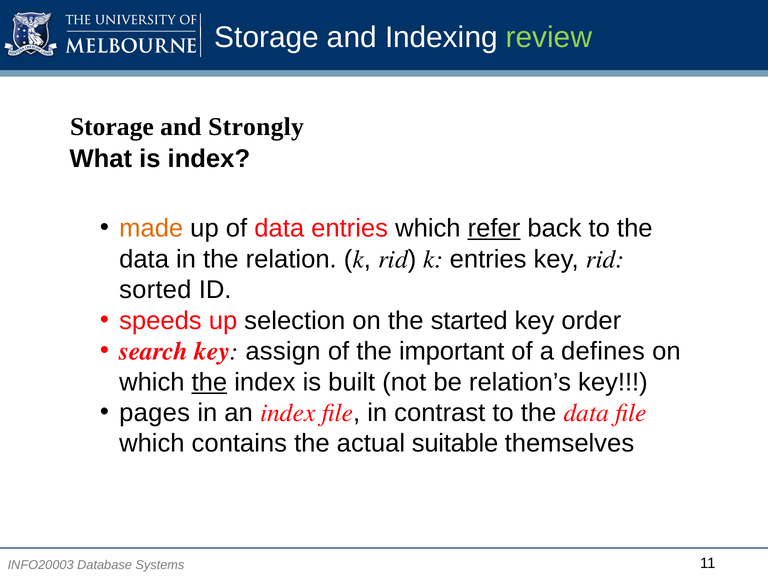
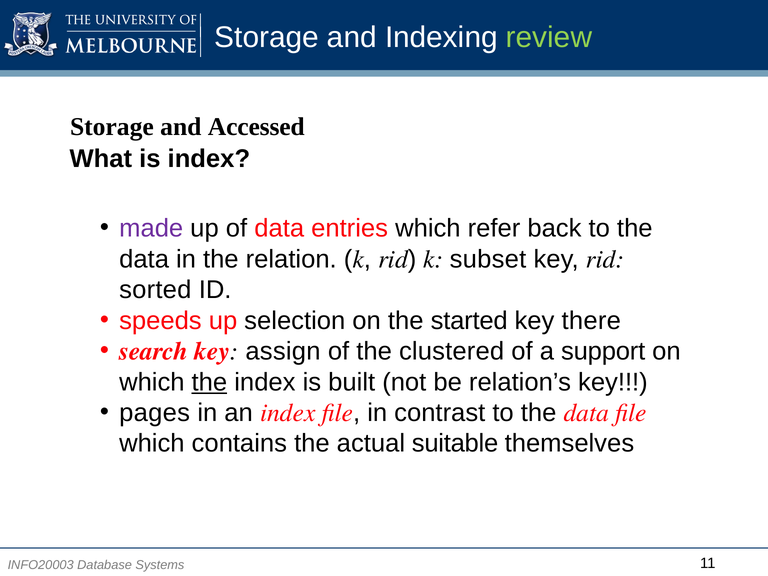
Strongly: Strongly -> Accessed (256, 127)
made colour: orange -> purple (151, 228)
refer underline: present -> none (494, 228)
k entries: entries -> subset (488, 259)
order: order -> there (591, 321)
important: important -> clustered (452, 351)
defines: defines -> support (603, 351)
